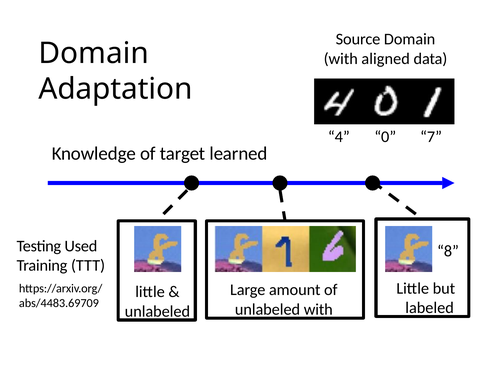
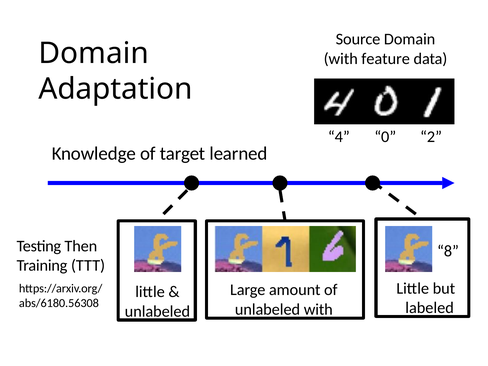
aligned: aligned -> feature (386, 59)
7: 7 -> 2 (431, 137)
Used: Used -> Then (81, 246)
abs/4483.69709: abs/4483.69709 -> abs/6180.56308 (59, 303)
